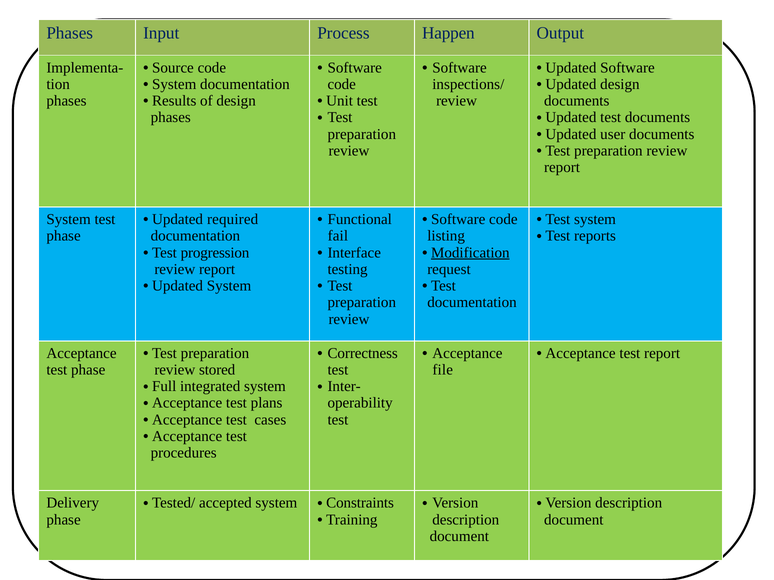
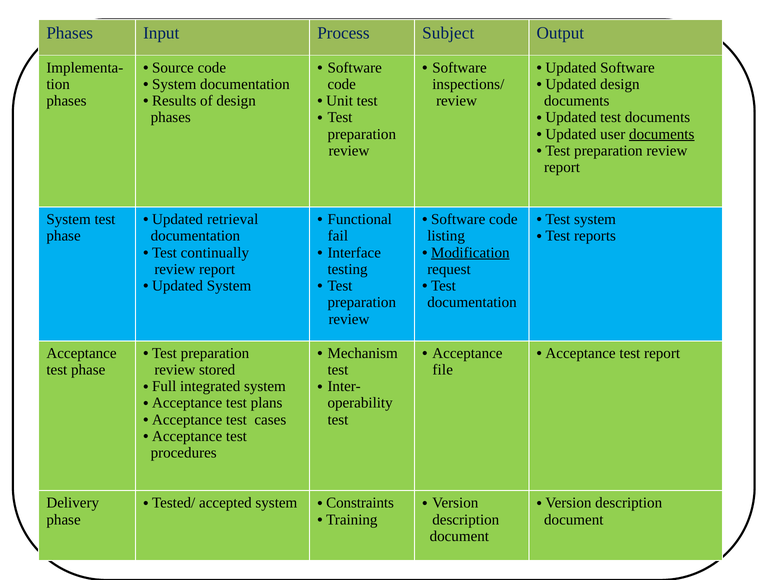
Happen: Happen -> Subject (448, 33)
documents underline: none -> present (662, 134)
required: required -> retrieval (233, 220)
progression: progression -> continually (215, 253)
Correctness: Correctness -> Mechanism (363, 353)
